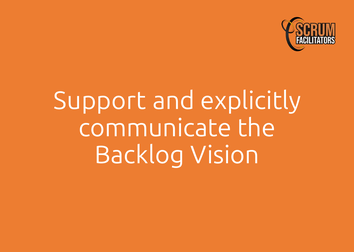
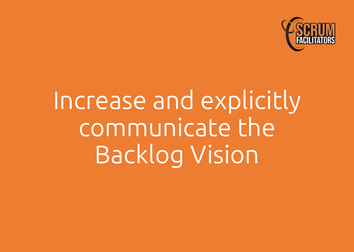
Support: Support -> Increase (100, 101)
